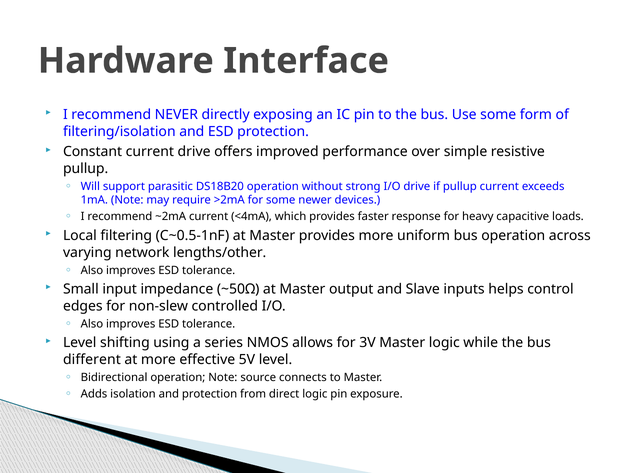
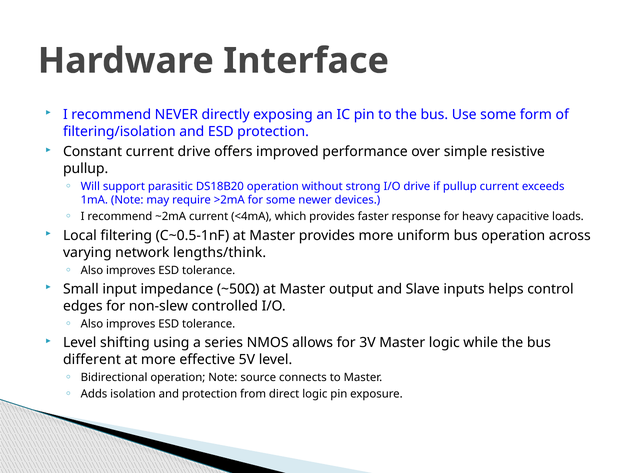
lengths/other: lengths/other -> lengths/think (220, 253)
